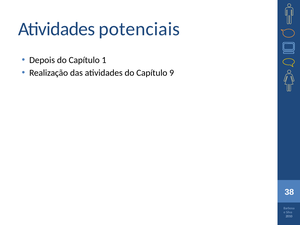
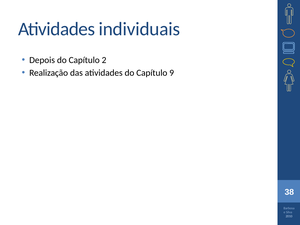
potenciais: potenciais -> individuais (139, 29)
1: 1 -> 2 (104, 60)
